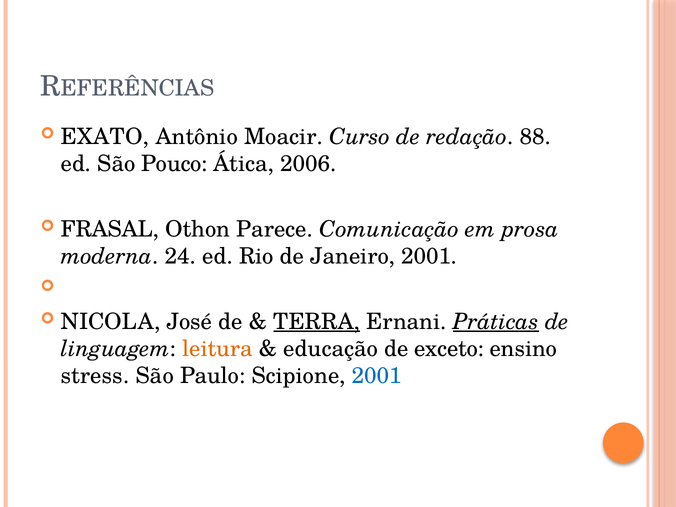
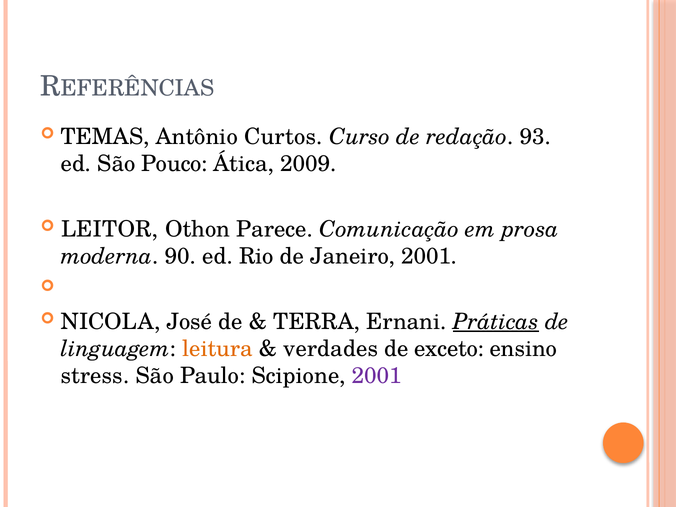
EXATO: EXATO -> TEMAS (105, 137)
Moacir: Moacir -> Curtos (283, 137)
88: 88 -> 93 (535, 137)
2006: 2006 -> 2009 (308, 164)
FRASAL: FRASAL -> LEITOR (110, 229)
24: 24 -> 90 (180, 256)
TERRA underline: present -> none (317, 322)
educação: educação -> verdades (331, 349)
2001 colour: blue -> purple (377, 376)
